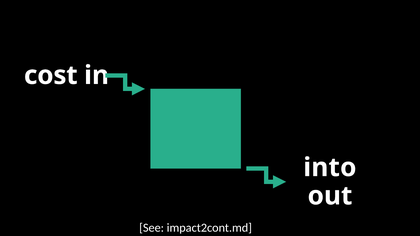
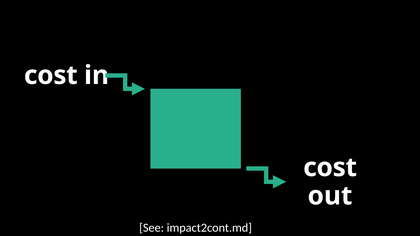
into: into -> cost (330, 168)
